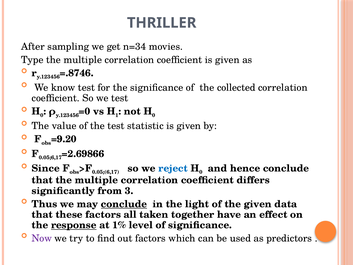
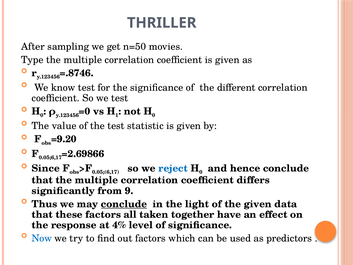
n=34: n=34 -> n=50 (135, 47)
collected: collected -> different (236, 88)
3: 3 -> 9 (129, 191)
response underline: present -> none (74, 225)
1%: 1% -> 4% (119, 225)
Now colour: purple -> blue (42, 238)
